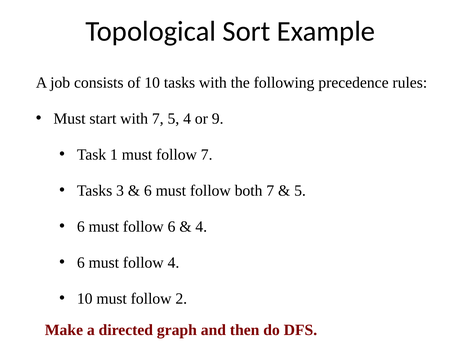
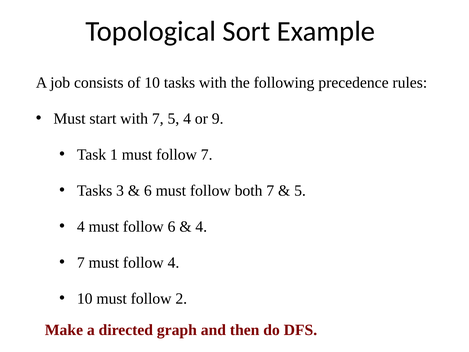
6: 6 -> 4 (81, 226)
6: 6 -> 7 (81, 262)
